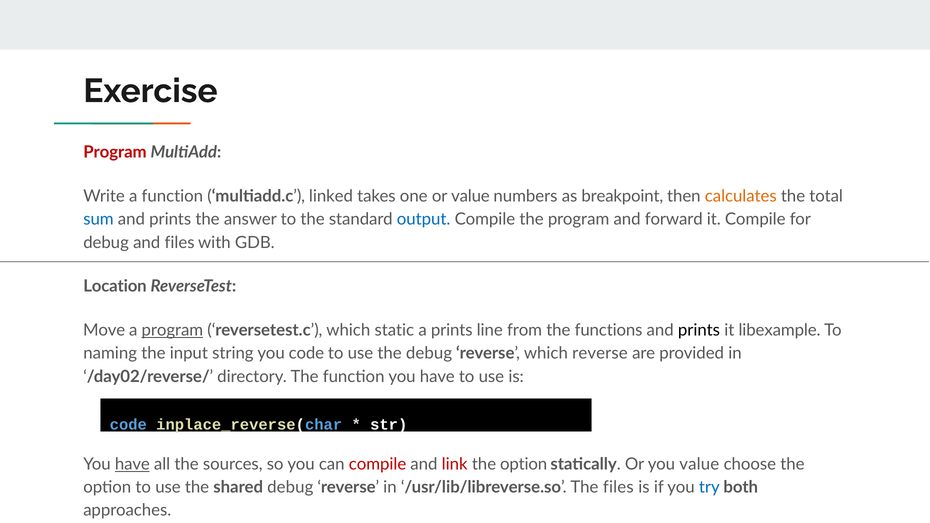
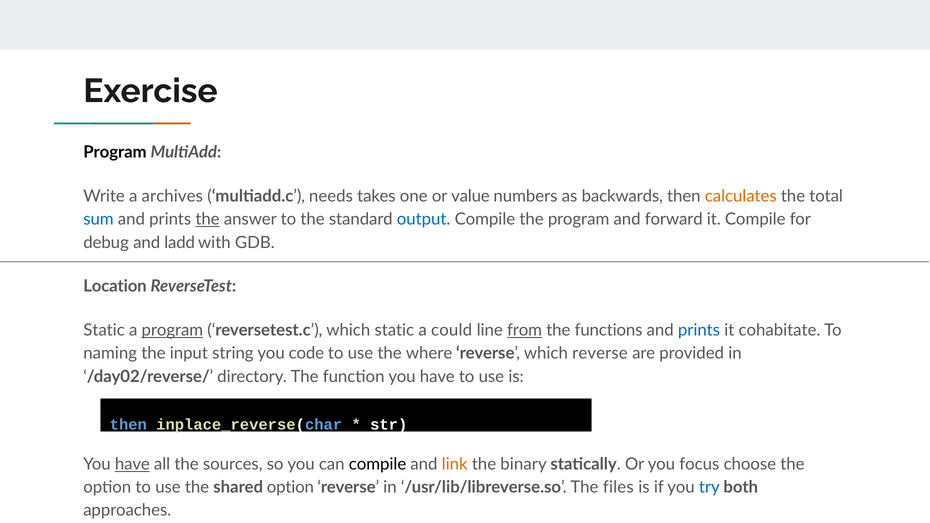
Program colour: red -> black (115, 152)
a function: function -> archives (172, 196)
linked: linked -> needs (331, 196)
breakpoint: breakpoint -> backwards (622, 196)
the underline: none -> present (207, 219)
and files: files -> ladd (180, 243)
Move: Move -> Static (104, 330)
a prints: prints -> could (452, 330)
from underline: none -> present (525, 330)
prints colour: black -> blue (699, 330)
libexample: libexample -> cohabitate (779, 330)
the debug: debug -> where (429, 353)
code: code -> then (128, 425)
compile colour: red -> black (378, 464)
link colour: red -> orange (455, 464)
option: option -> binary (523, 464)
you value: value -> focus (699, 464)
shared debug: debug -> option (290, 487)
